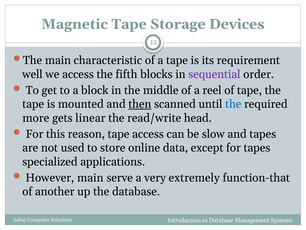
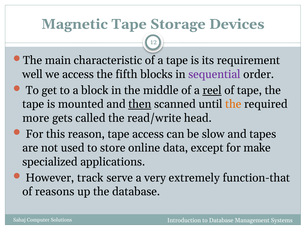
reel underline: none -> present (212, 90)
the colour: blue -> orange (233, 104)
linear: linear -> called (90, 118)
for tapes: tapes -> make (257, 148)
However main: main -> track (90, 177)
another: another -> reasons (55, 191)
